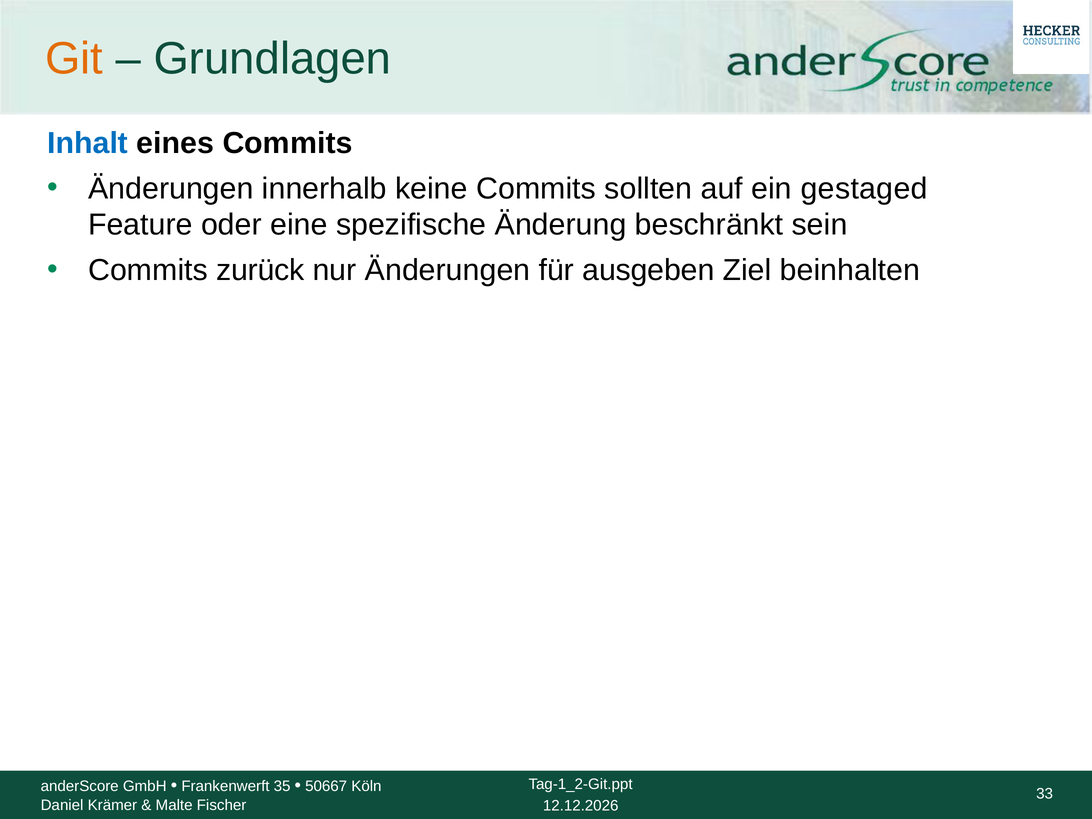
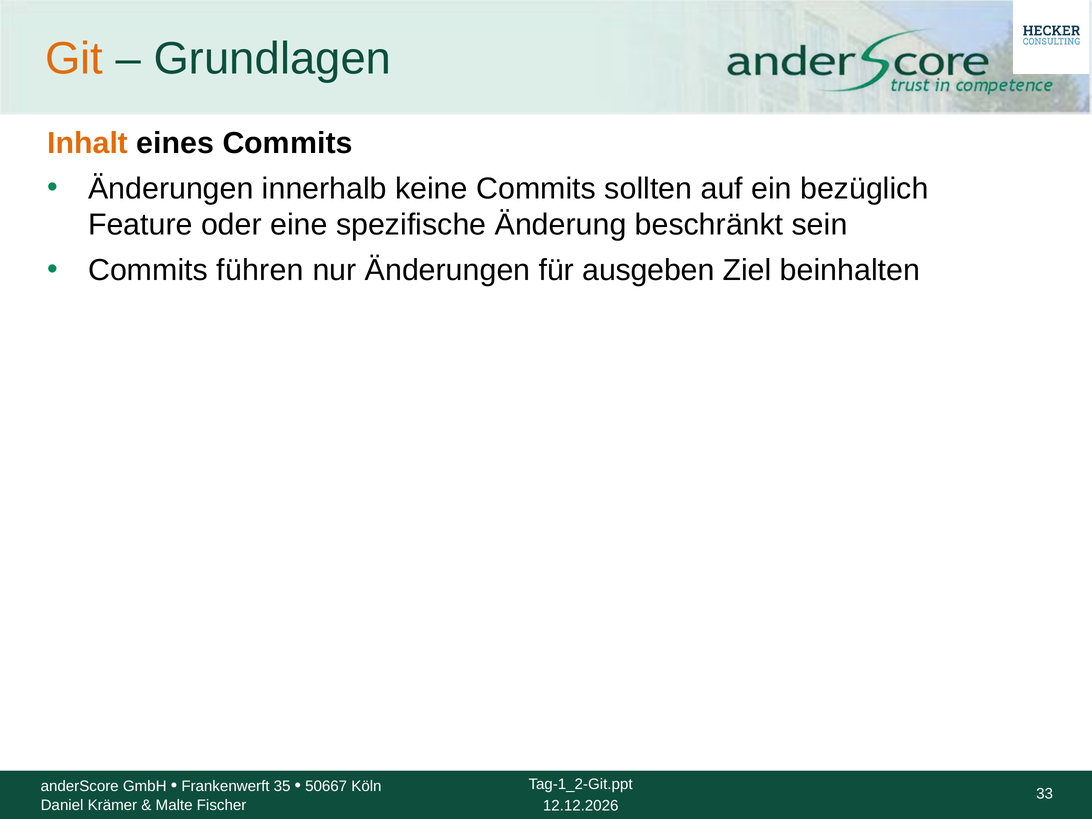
Inhalt colour: blue -> orange (88, 143)
gestaged: gestaged -> bezüglich (864, 189)
zurück: zurück -> führen (260, 270)
